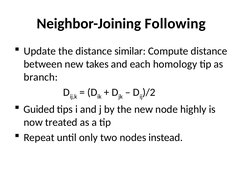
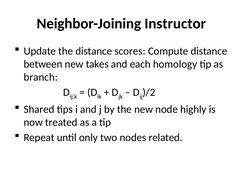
Following: Following -> Instructor (175, 24)
similar: similar -> scores (130, 51)
Guided: Guided -> Shared (39, 109)
instead: instead -> related (166, 137)
